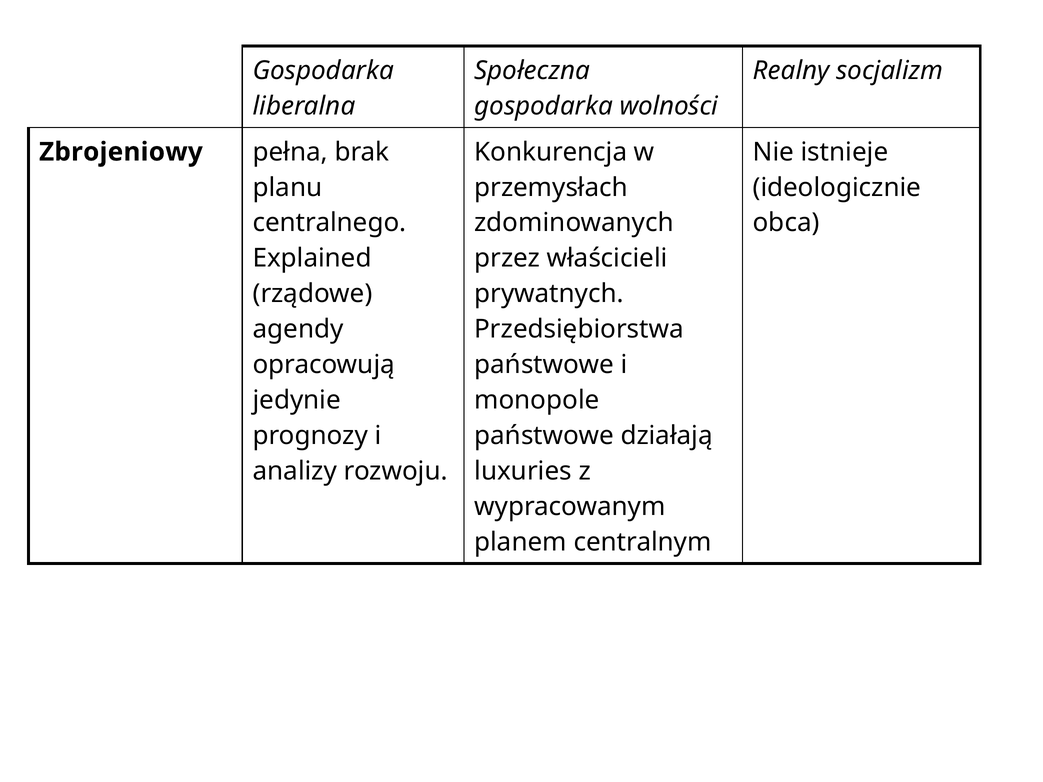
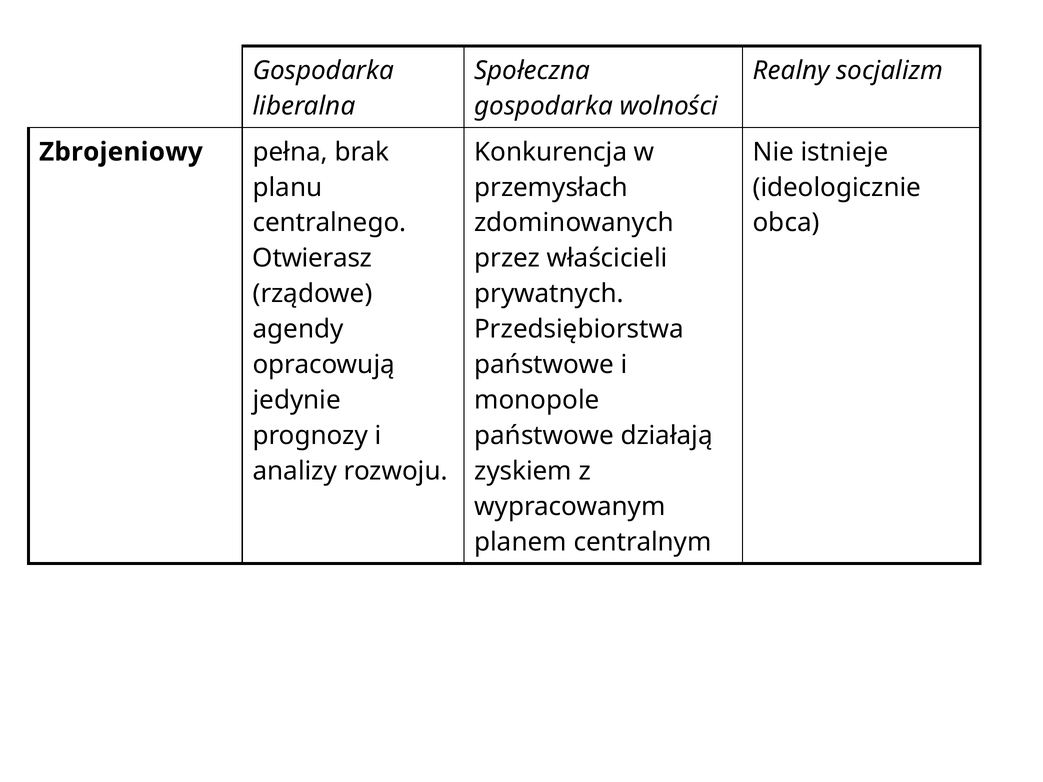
Explained: Explained -> Otwierasz (312, 258)
luxuries: luxuries -> zyskiem (523, 471)
